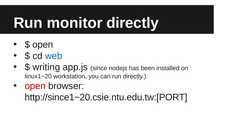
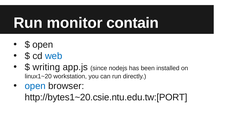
monitor directly: directly -> contain (133, 23)
open colour: red -> blue (35, 86)
http://since1~20.csie.ntu.edu.tw:[PORT: http://since1~20.csie.ntu.edu.tw:[PORT -> http://bytes1~20.csie.ntu.edu.tw:[PORT (106, 97)
